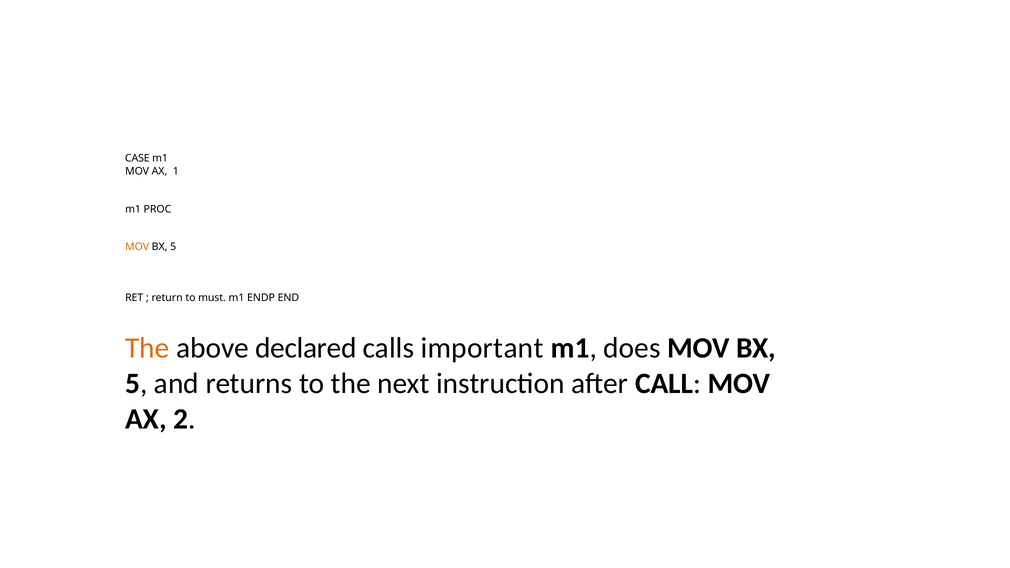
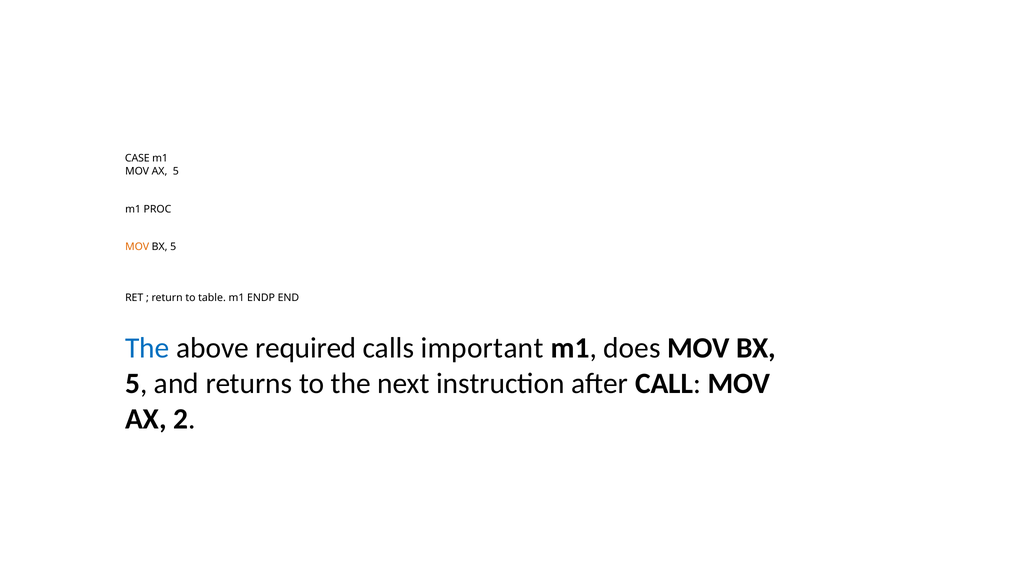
AX 1: 1 -> 5 (176, 171)
must: must -> table (212, 298)
The colour: orange -> blue (147, 348)
declared: declared -> required (306, 348)
